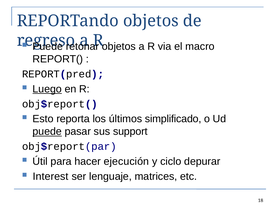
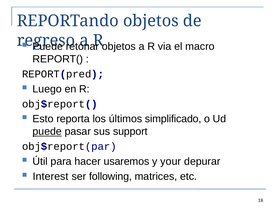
Luego underline: present -> none (47, 89)
ejecución: ejecución -> usaremos (126, 161)
ciclo: ciclo -> your (171, 161)
lenguaje: lenguaje -> following (110, 176)
